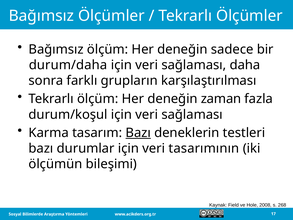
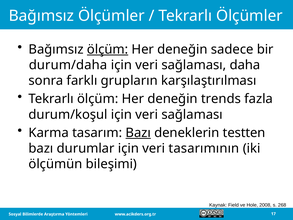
ölçüm underline: none -> present (108, 49)
zaman: zaman -> trends (221, 99)
testleri: testleri -> testten (244, 133)
